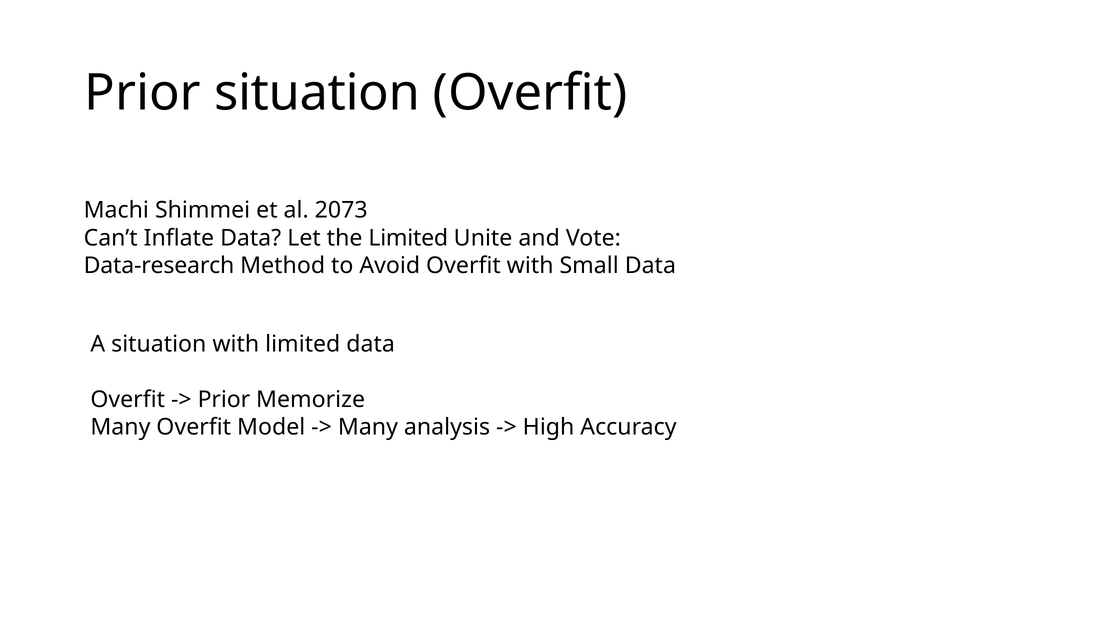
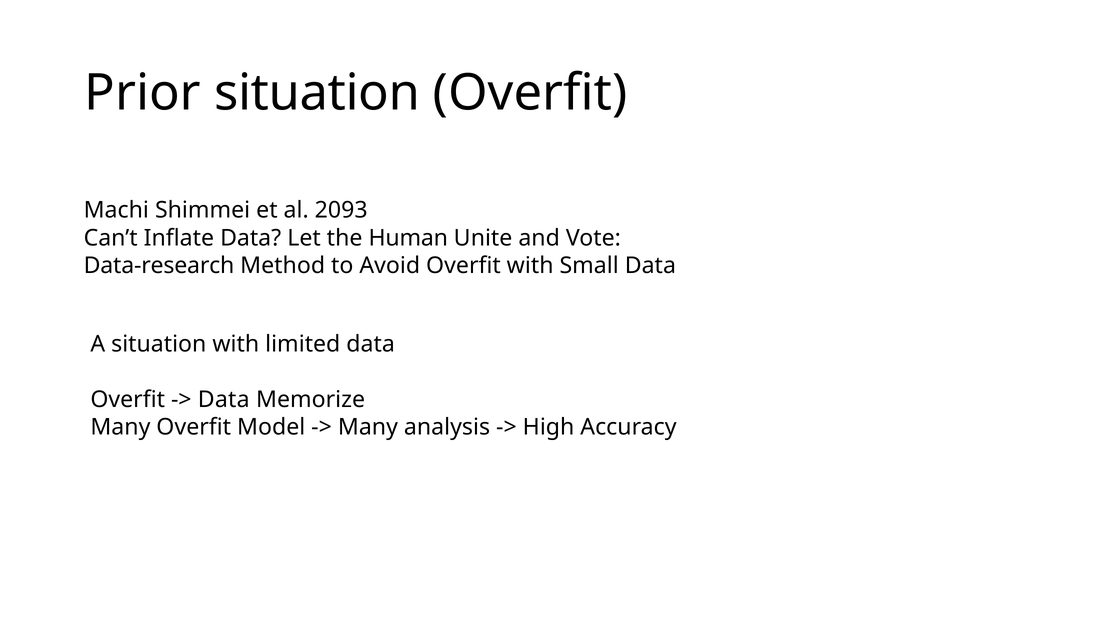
2073: 2073 -> 2093 (341, 210)
the Limited: Limited -> Human (408, 238)
Prior: Prior -> Data (224, 400)
